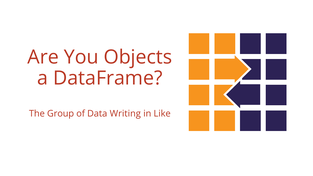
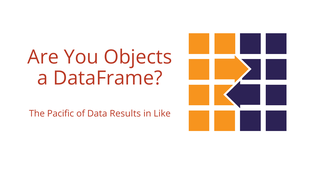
Group: Group -> Pacific (61, 114)
Writing: Writing -> Results (125, 114)
